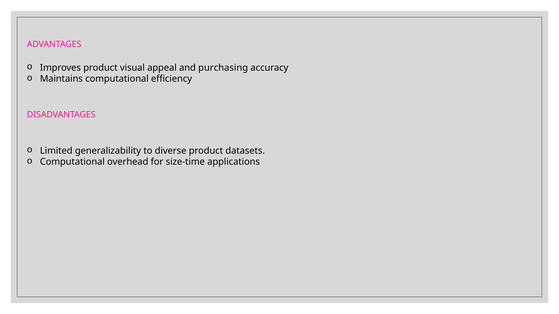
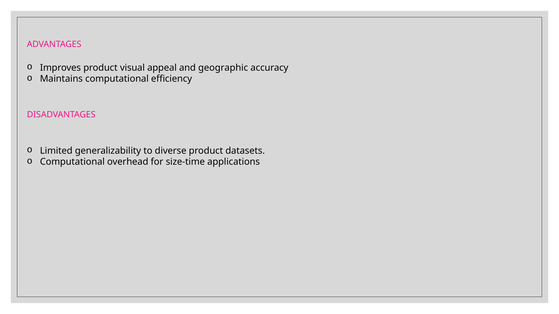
purchasing: purchasing -> geographic (223, 68)
